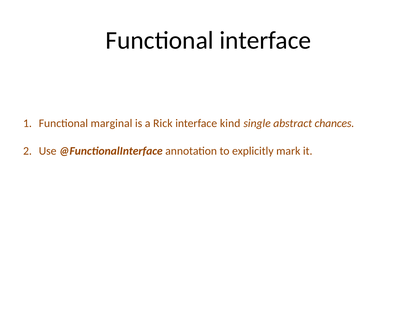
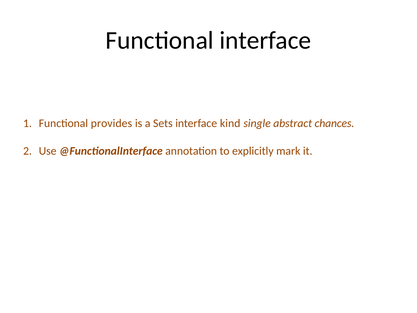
marginal: marginal -> provides (111, 123)
Rick: Rick -> Sets (163, 123)
